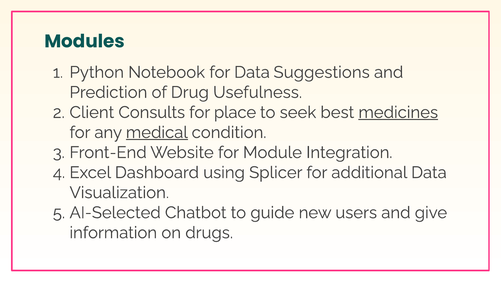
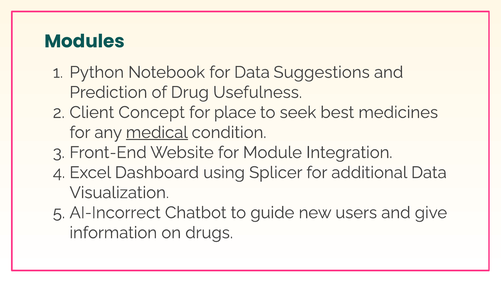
Consults: Consults -> Concept (152, 112)
medicines underline: present -> none (398, 112)
AI-Selected: AI-Selected -> AI-Incorrect (115, 213)
